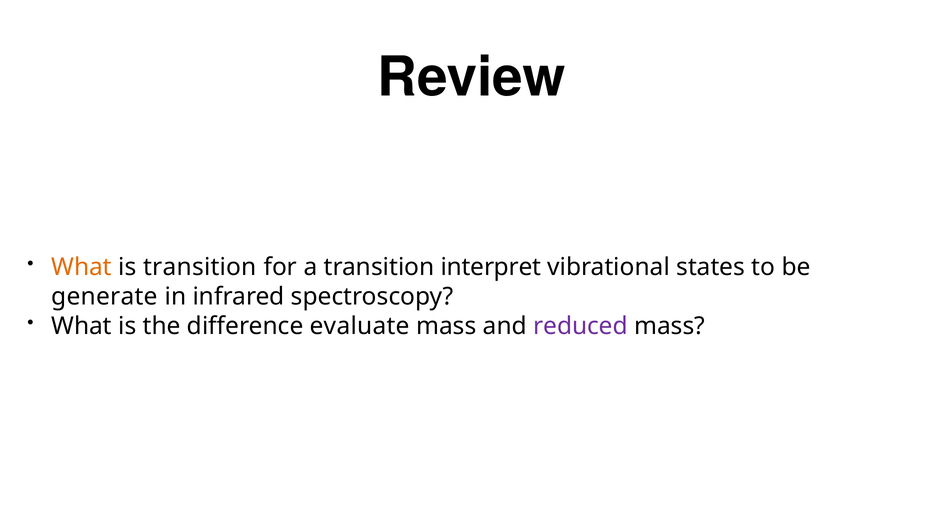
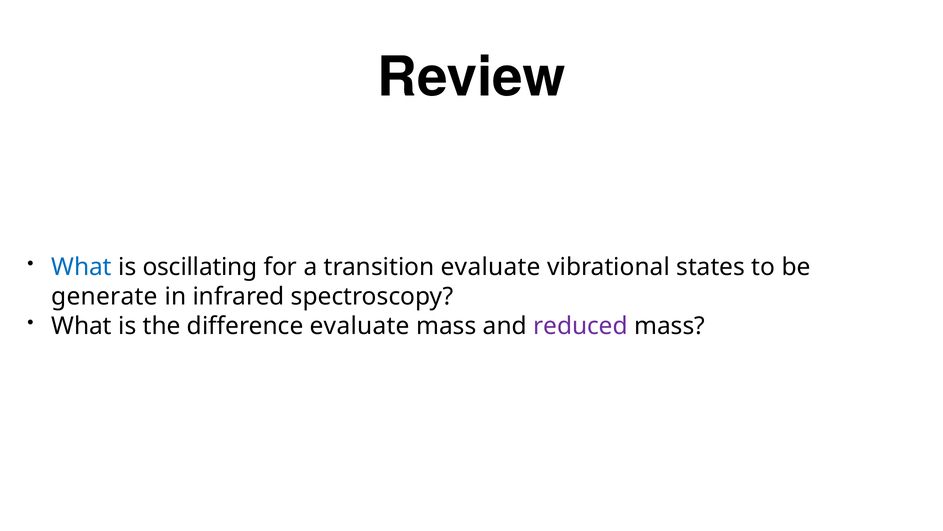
What colour: orange -> blue (82, 267)
is transition: transition -> oscillating (200, 267)
transition interpret: interpret -> evaluate (491, 267)
